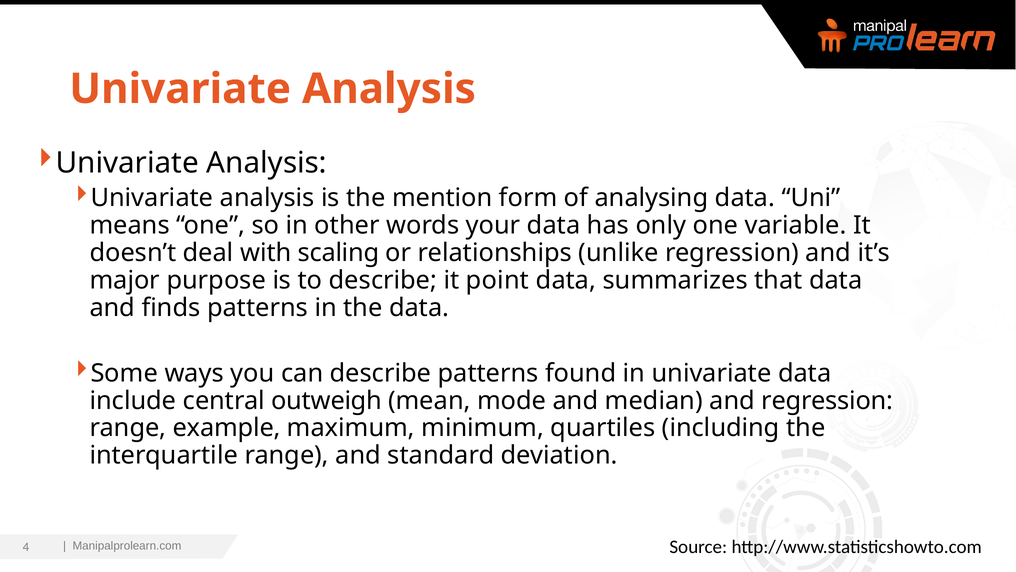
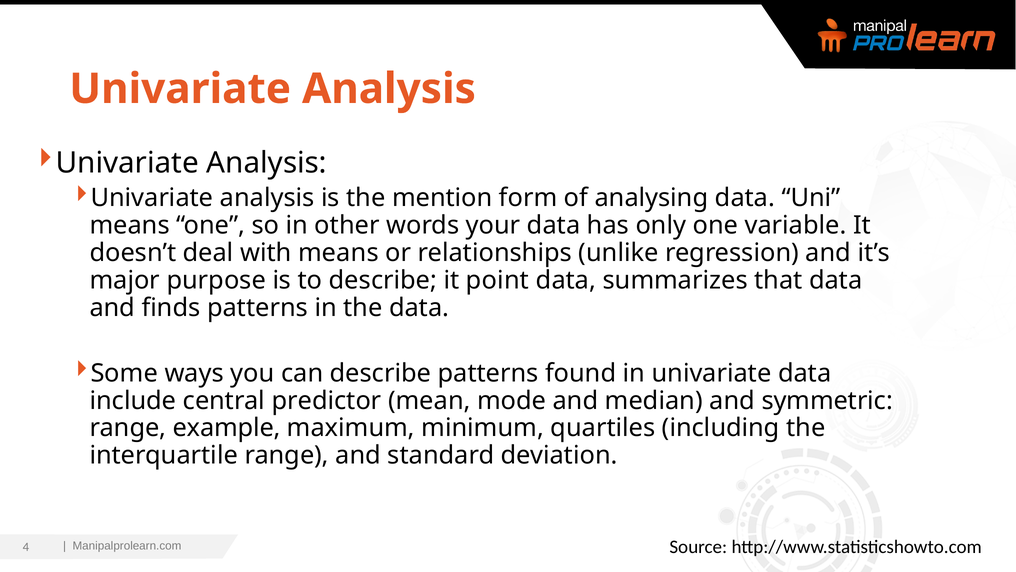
with scaling: scaling -> means (338, 253)
outweigh: outweigh -> predictor (327, 400)
and regression: regression -> symmetric (827, 400)
